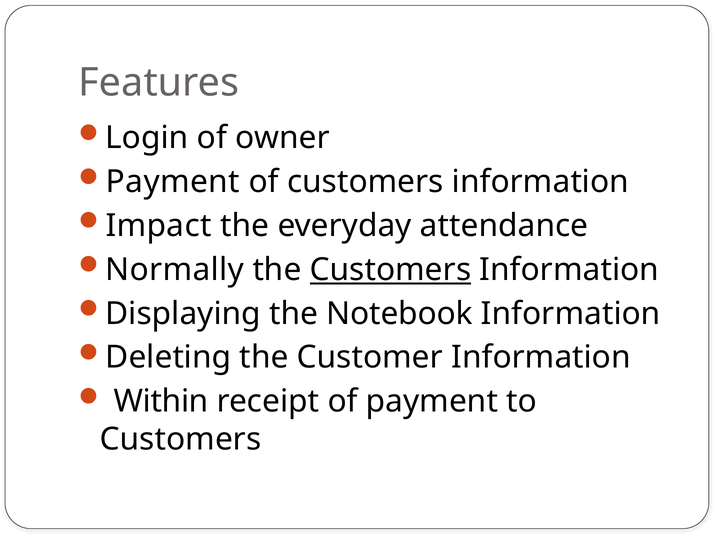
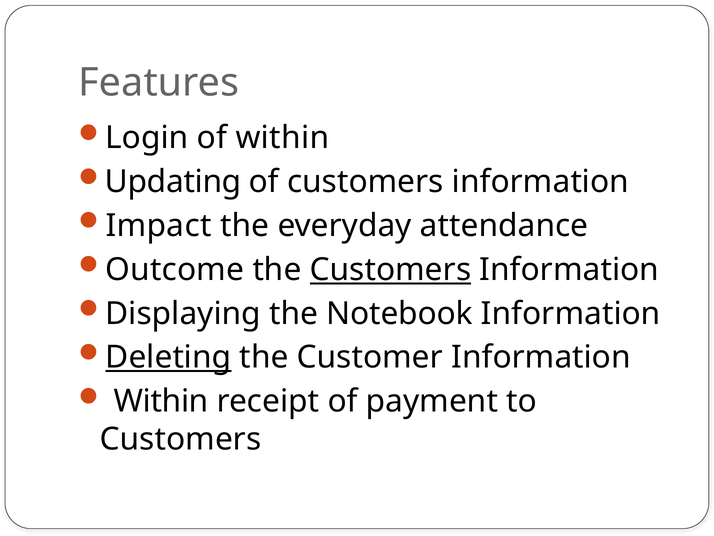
of owner: owner -> within (282, 138)
Payment: Payment -> Updating (173, 182)
Normally: Normally -> Outcome (175, 269)
Deleting underline: none -> present (168, 357)
